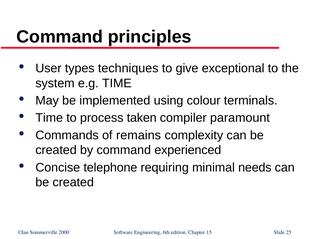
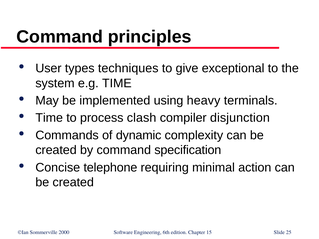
colour: colour -> heavy (204, 101)
taken: taken -> clash (142, 118)
paramount: paramount -> disjunction (240, 118)
remains: remains -> dynamic (139, 135)
experienced: experienced -> specification (188, 150)
needs: needs -> action (255, 168)
